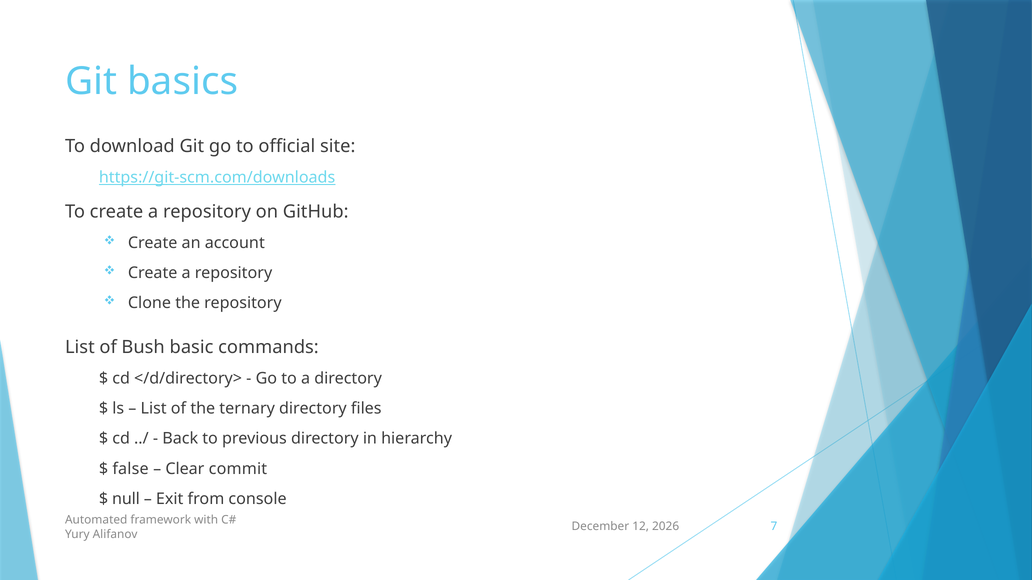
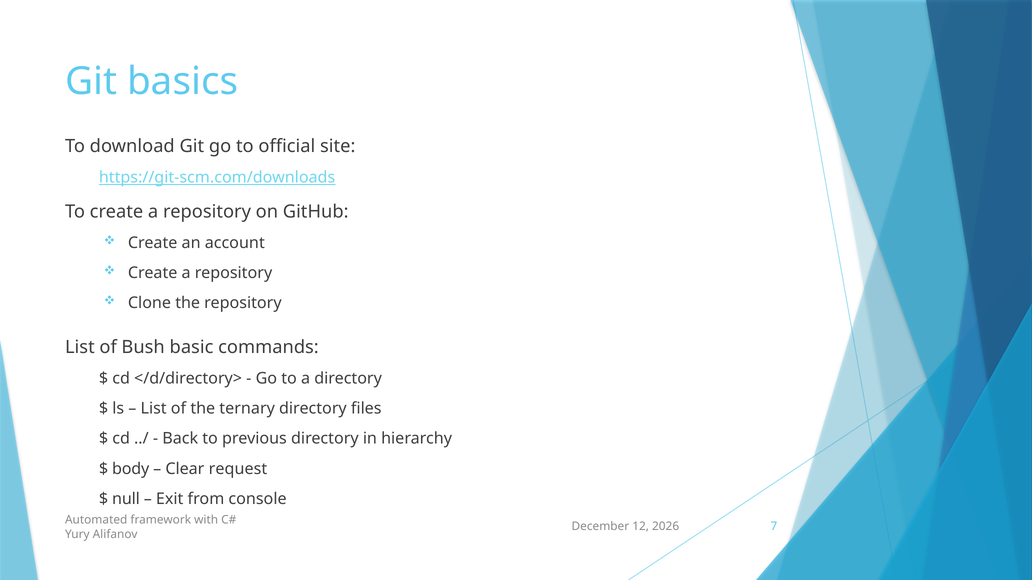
false: false -> body (131, 469)
commit: commit -> request (238, 469)
